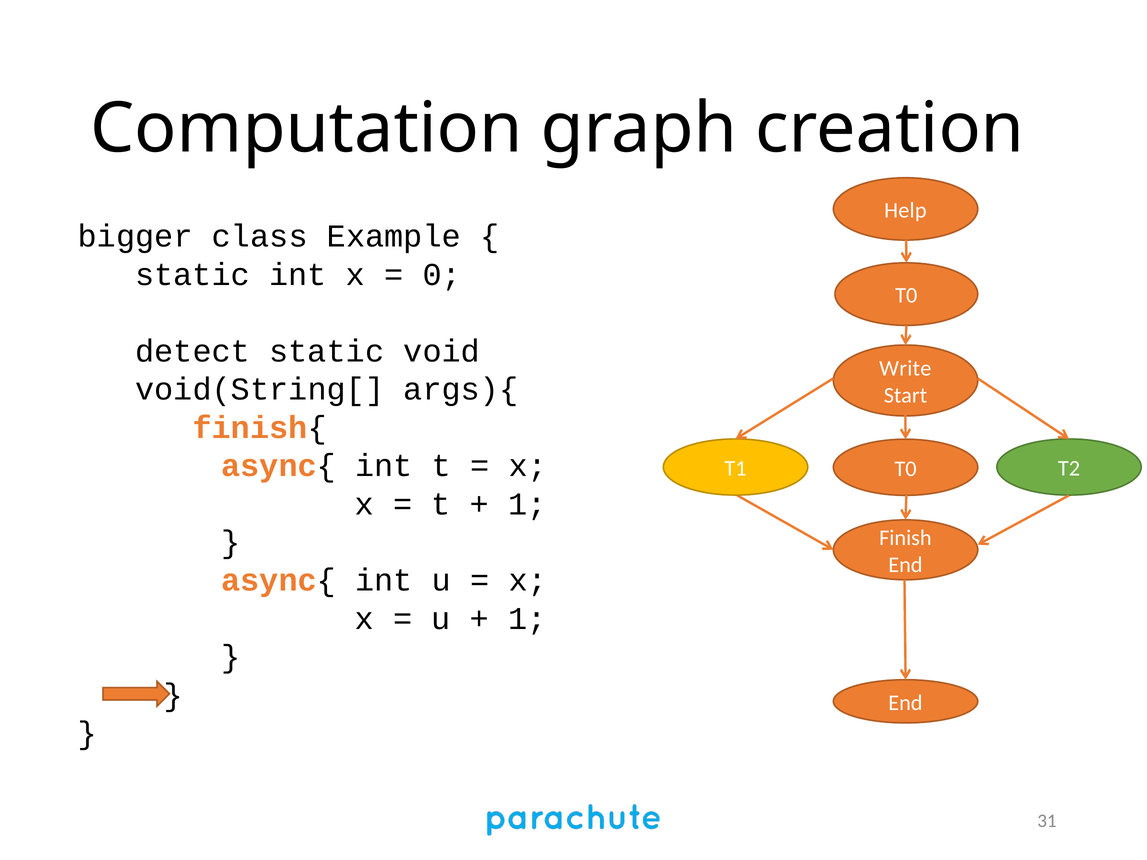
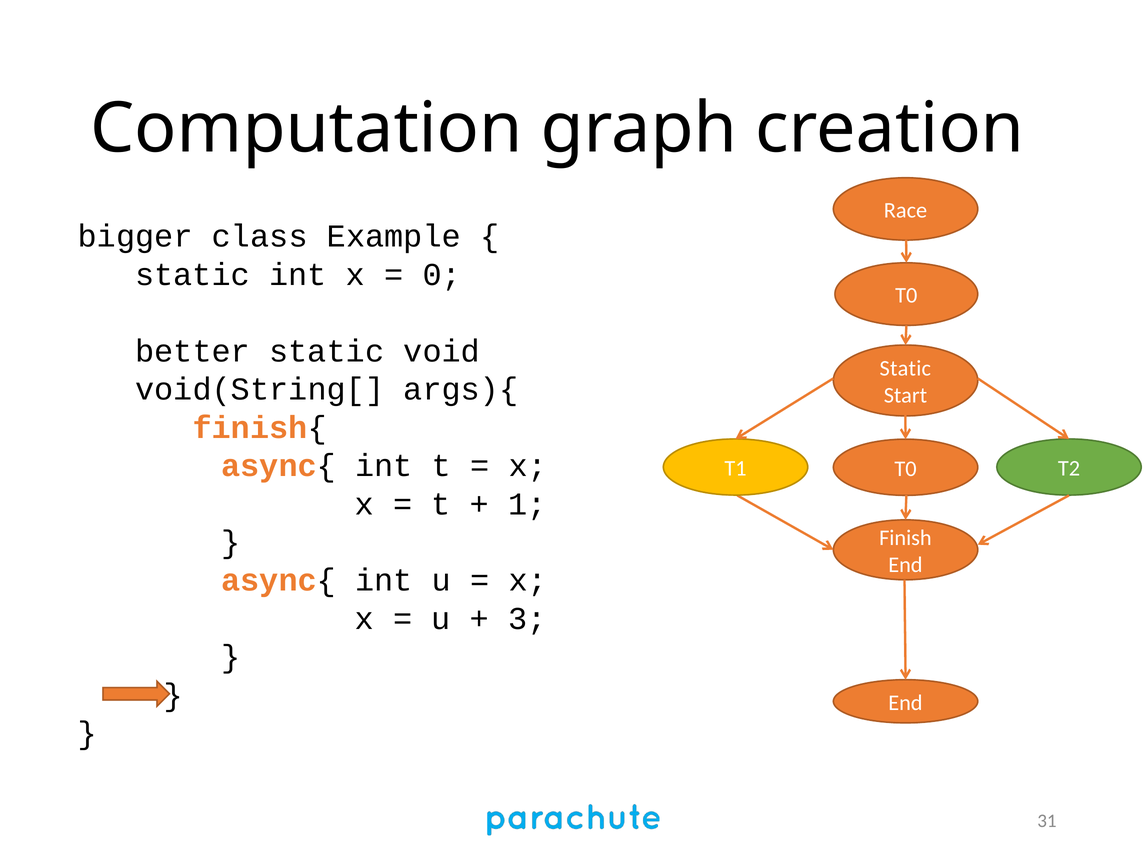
Help: Help -> Race (905, 211)
detect: detect -> better (193, 351)
Write: Write -> Static (905, 369)
1: 1 -> 3 (527, 619)
